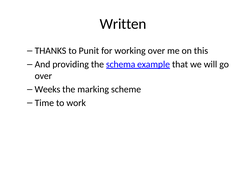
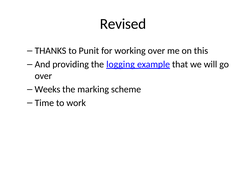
Written: Written -> Revised (123, 24)
schema: schema -> logging (121, 64)
